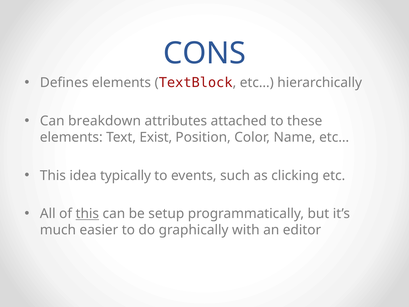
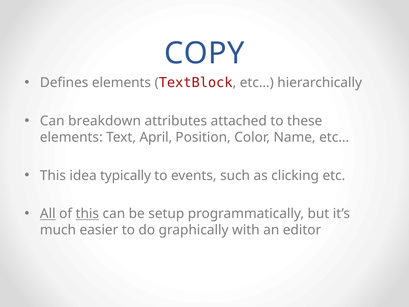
CONS: CONS -> COPY (204, 53)
Exist: Exist -> April (156, 137)
All underline: none -> present (48, 214)
